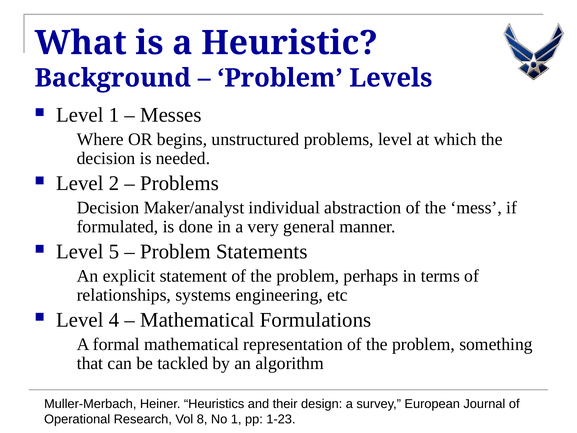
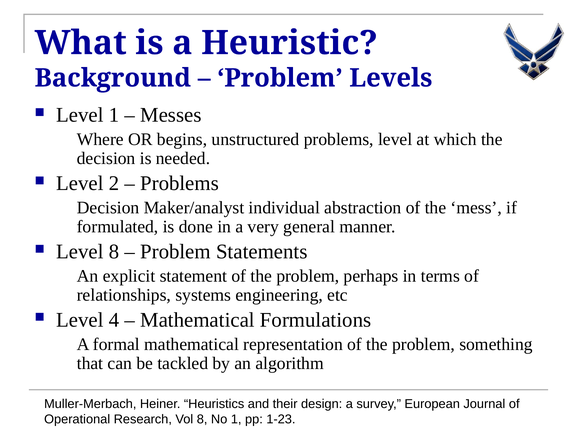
Level 5: 5 -> 8 (114, 251)
